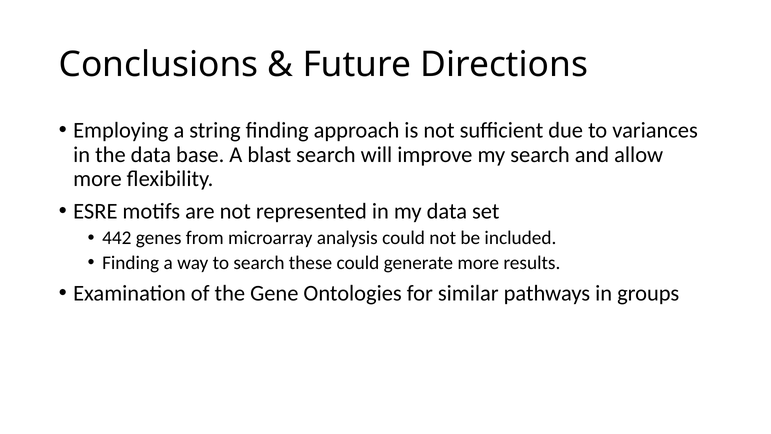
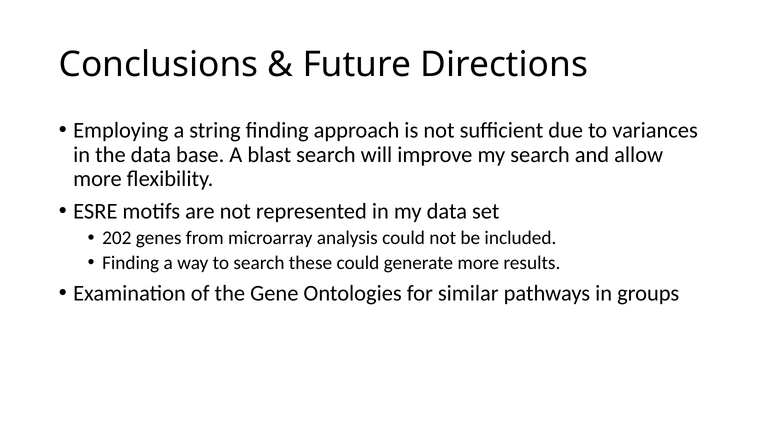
442: 442 -> 202 (117, 238)
